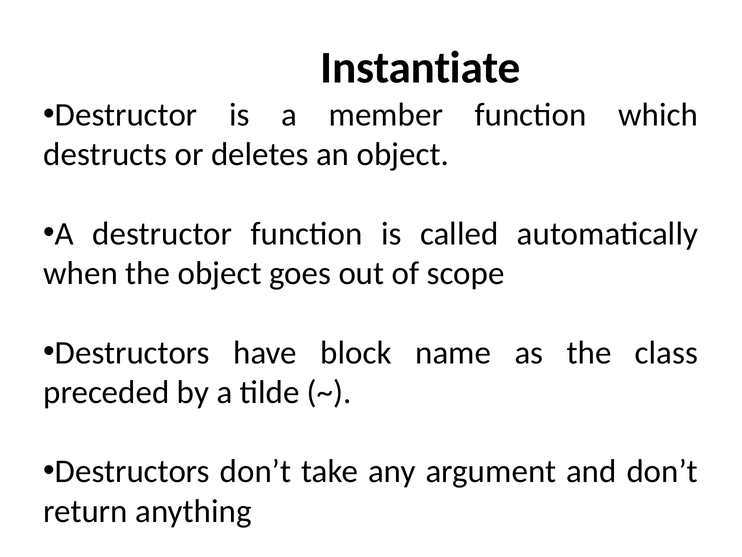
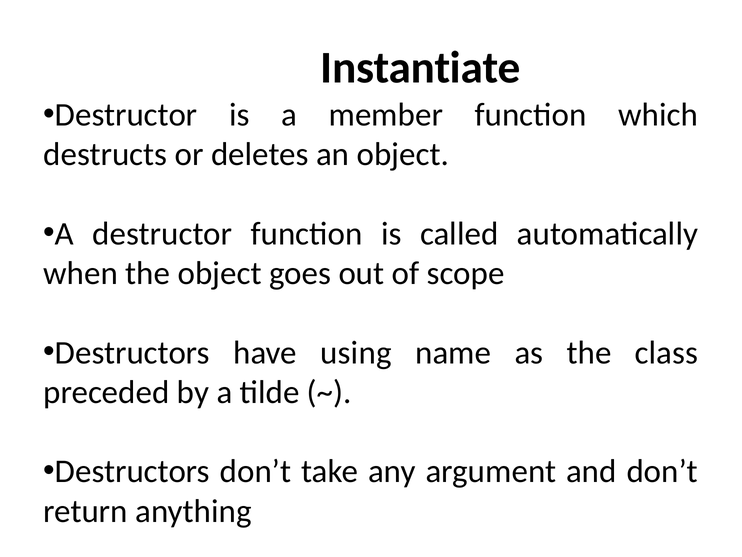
block: block -> using (356, 352)
